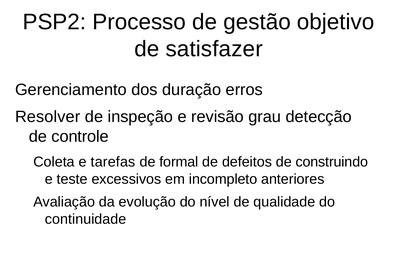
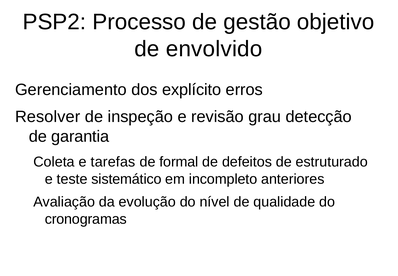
satisfazer: satisfazer -> envolvido (214, 49)
duração: duração -> explícito (192, 90)
controle: controle -> garantia (80, 136)
construindo: construindo -> estruturado (332, 162)
excessivos: excessivos -> sistemático (126, 179)
continuidade: continuidade -> cronogramas (86, 219)
